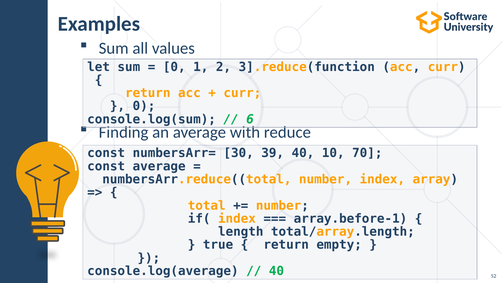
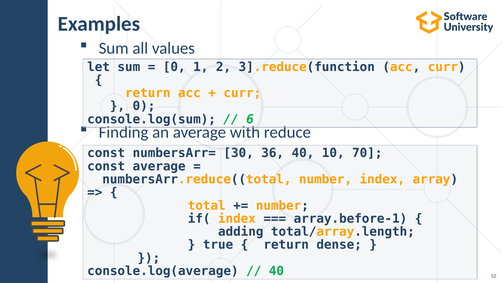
39: 39 -> 36 (273, 153)
length: length -> adding (241, 232)
empty: empty -> dense (339, 245)
